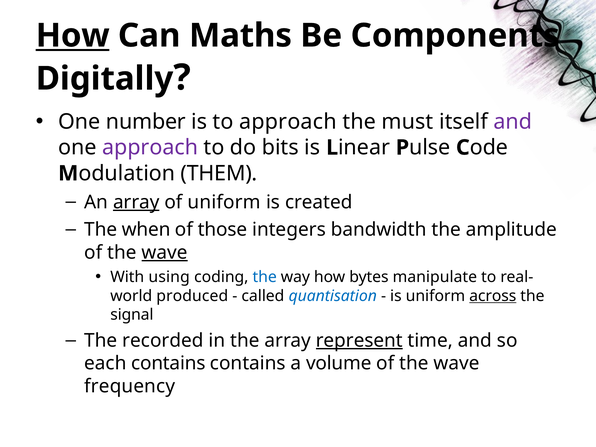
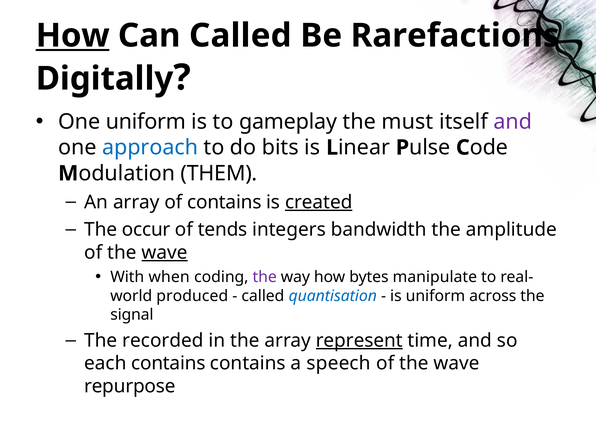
Can Maths: Maths -> Called (240, 36)
Components: Components -> Rarefactions (455, 36)
One number: number -> uniform (146, 122)
to approach: approach -> gameplay (288, 122)
approach colour: purple -> blue (150, 148)
array underline: present -> none (136, 202)
of uniform: uniform -> contains (224, 202)
created underline: none -> present (319, 202)
when: when -> occur (146, 230)
those: those -> tends (223, 230)
using: using -> when (169, 277)
the colour: blue -> purple (265, 277)
across underline: present -> none (493, 296)
volume: volume -> speech (339, 363)
frequency: frequency -> repurpose (130, 386)
